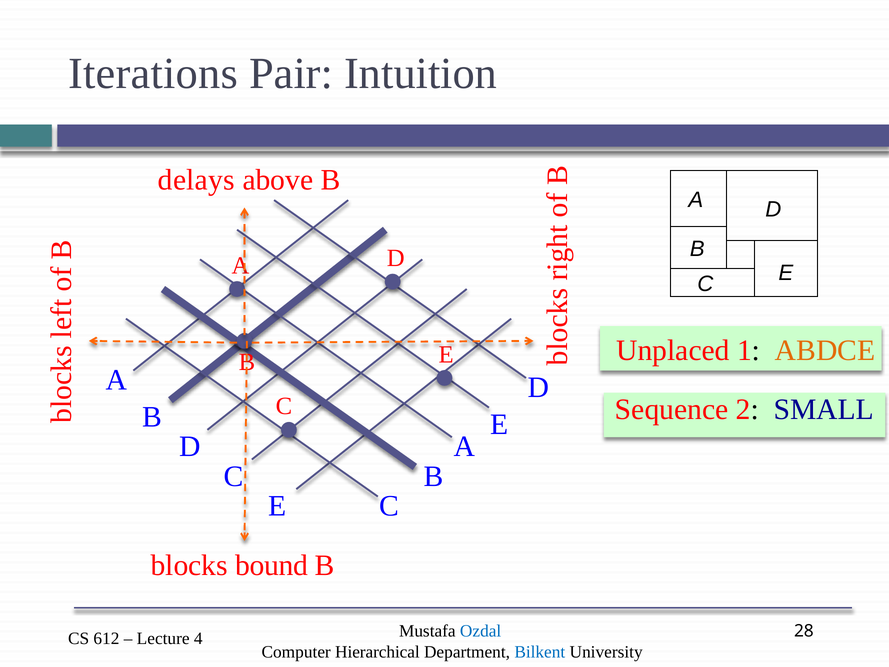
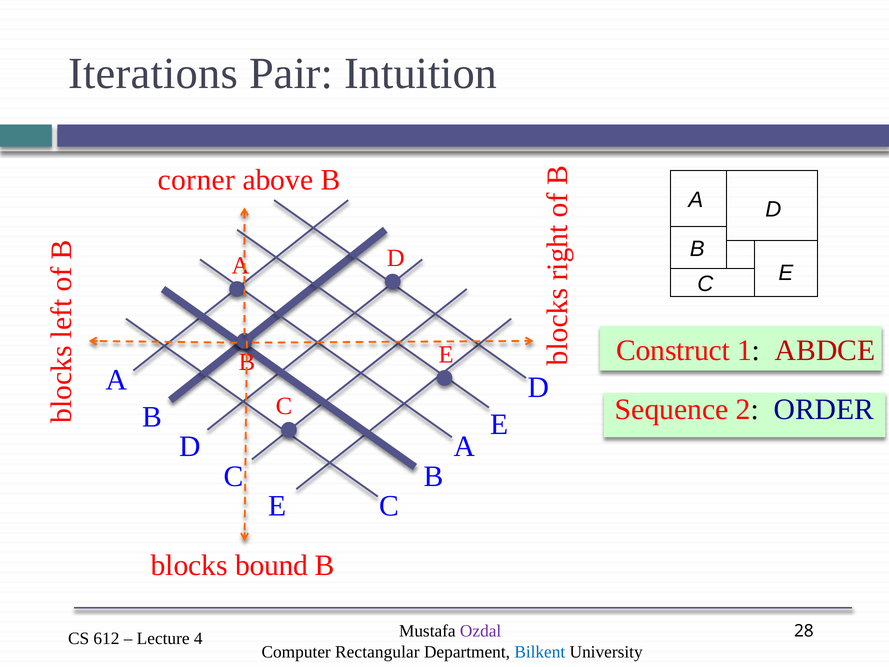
delays: delays -> corner (196, 180)
Unplaced: Unplaced -> Construct (673, 350)
ABDCE colour: orange -> red (825, 350)
SMALL: SMALL -> ORDER (824, 409)
Ozdal colour: blue -> purple (481, 631)
Hierarchical: Hierarchical -> Rectangular (377, 652)
